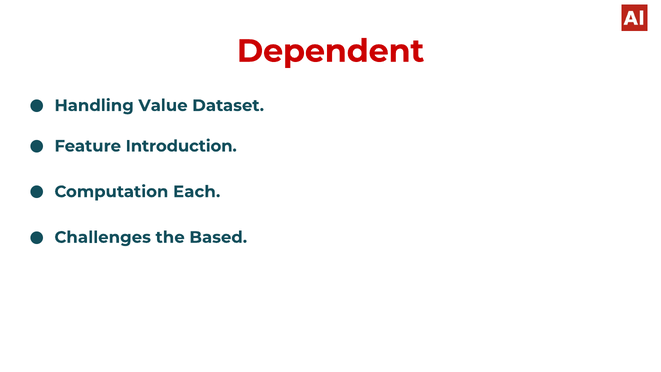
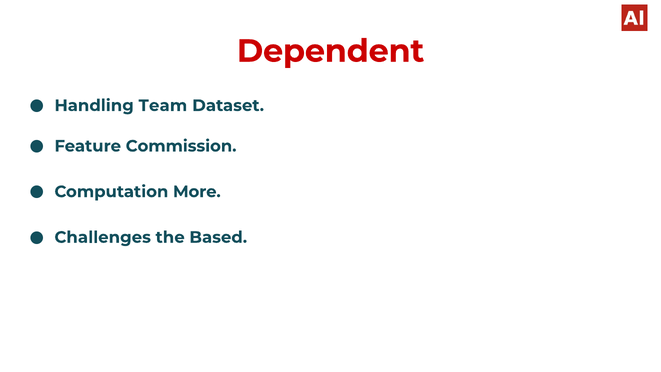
Value: Value -> Team (163, 106)
Introduction: Introduction -> Commission (181, 146)
Each: Each -> More (197, 192)
